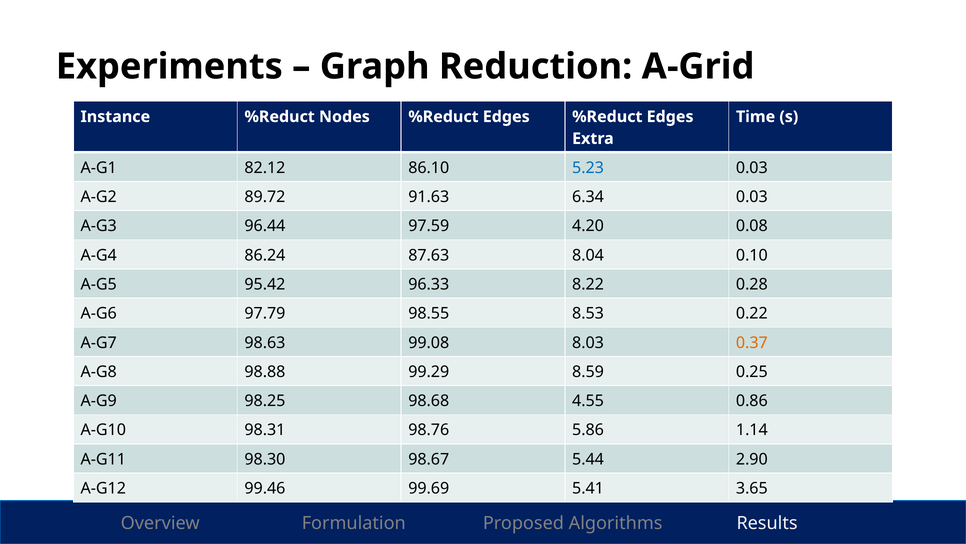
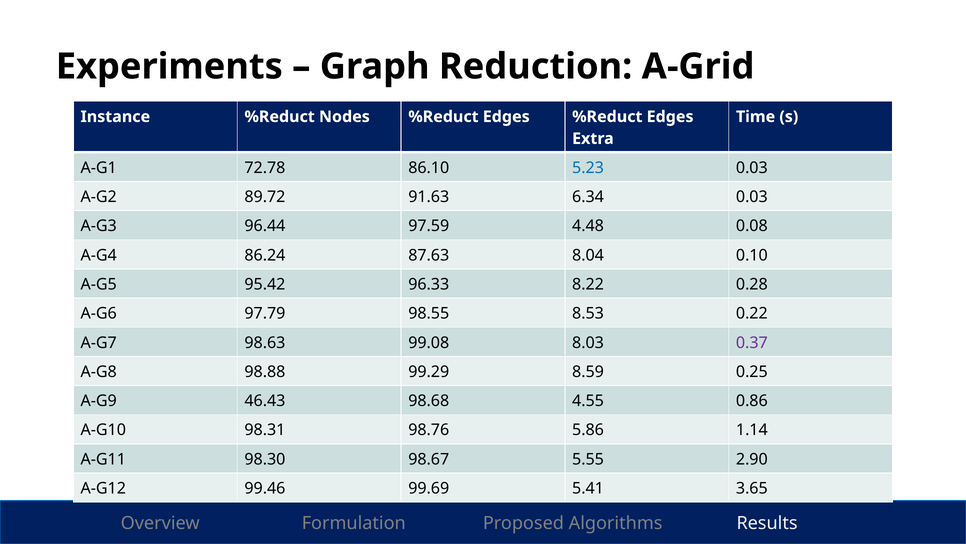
82.12: 82.12 -> 72.78 (265, 168)
4.20: 4.20 -> 4.48 (588, 226)
0.37 colour: orange -> purple (752, 342)
98.25: 98.25 -> 46.43 (265, 401)
5.44: 5.44 -> 5.55 (588, 459)
